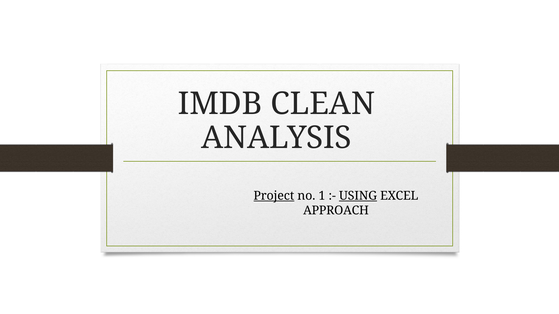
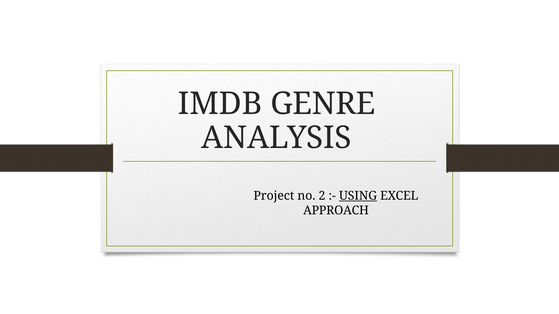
CLEAN: CLEAN -> GENRE (323, 104)
Project underline: present -> none (274, 196)
1: 1 -> 2 (322, 196)
